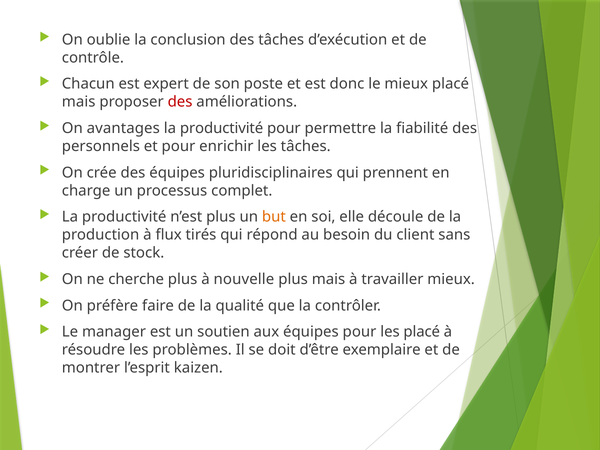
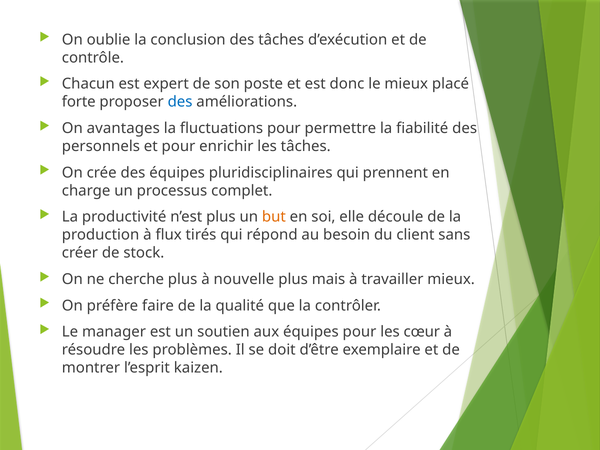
mais: mais -> forte (79, 102)
des colour: red -> blue (180, 102)
productivité: productivité -> fluctuations (222, 128)
les placé: placé -> cœur (422, 332)
